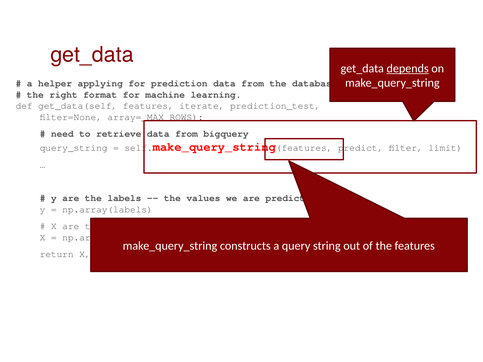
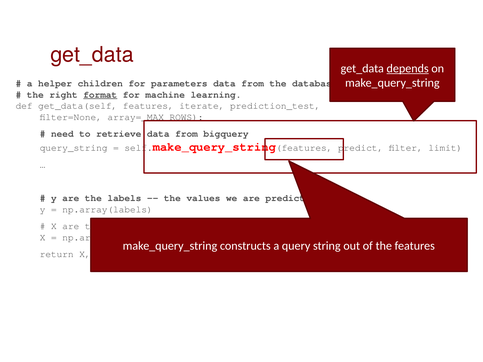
applying: applying -> children (100, 83)
for prediction: prediction -> parameters (179, 83)
format underline: none -> present (100, 95)
